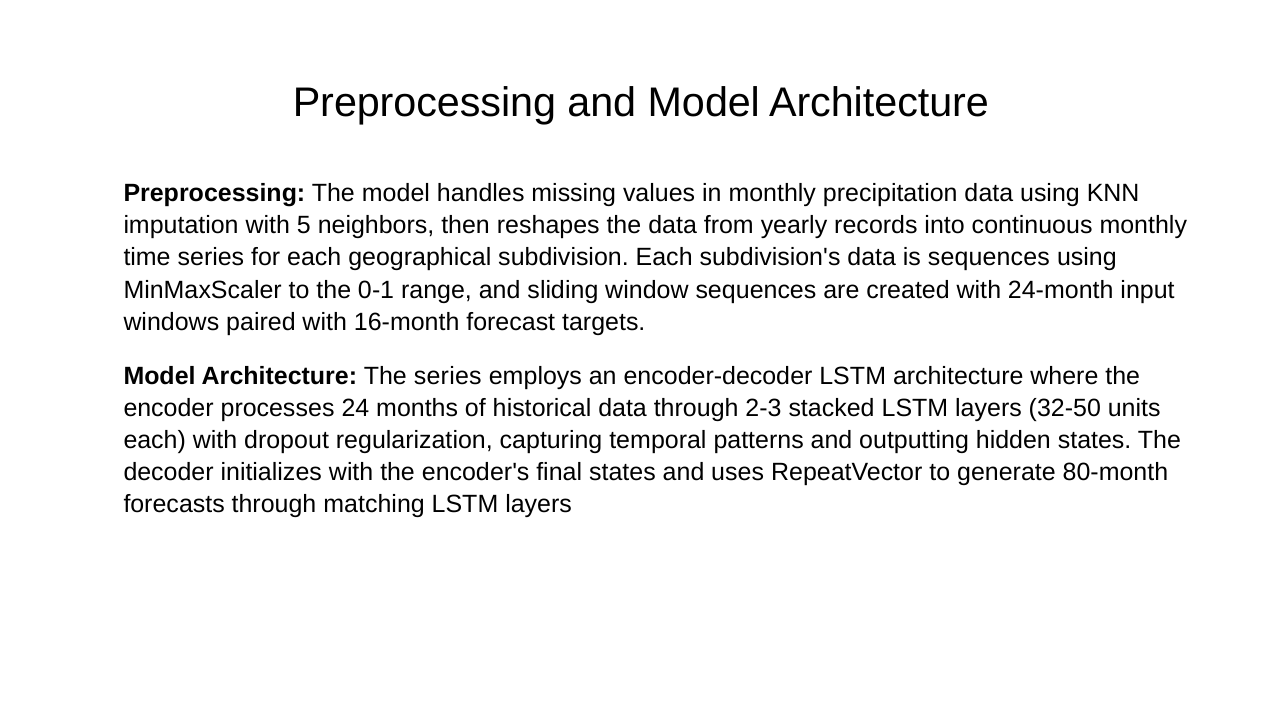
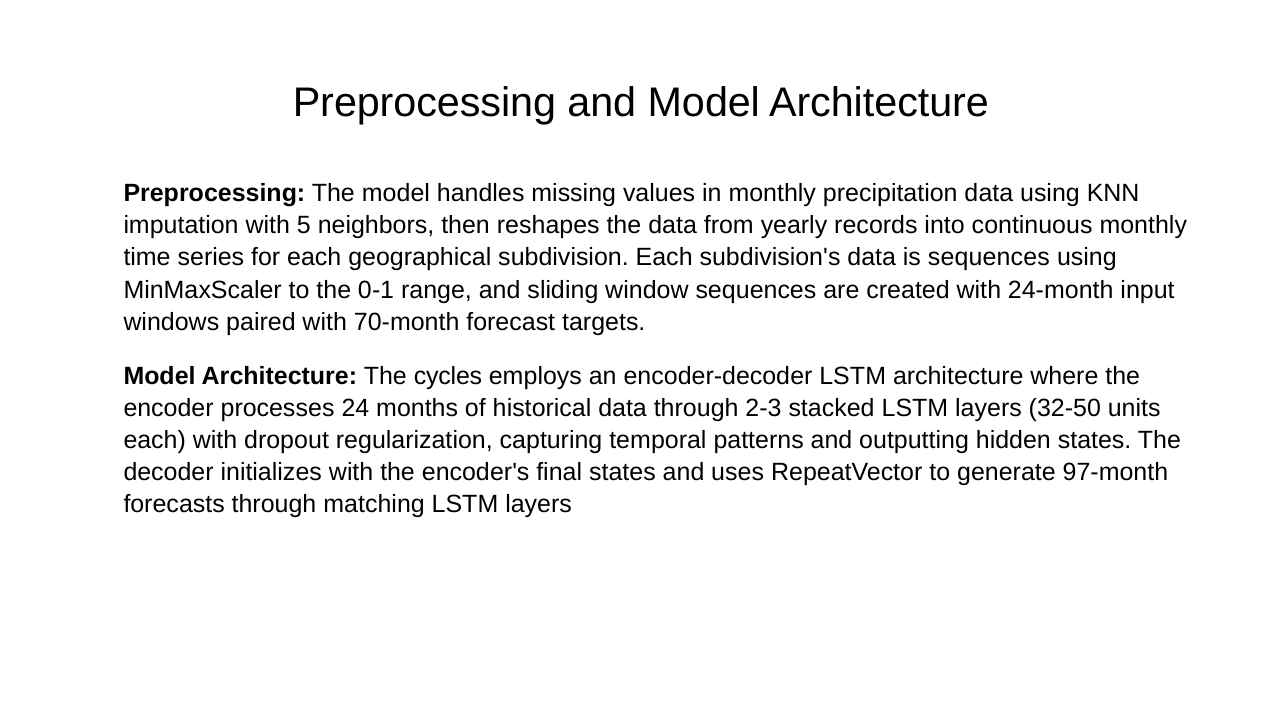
16-month: 16-month -> 70-month (407, 322)
The series: series -> cycles (448, 376)
80-month: 80-month -> 97-month (1115, 472)
